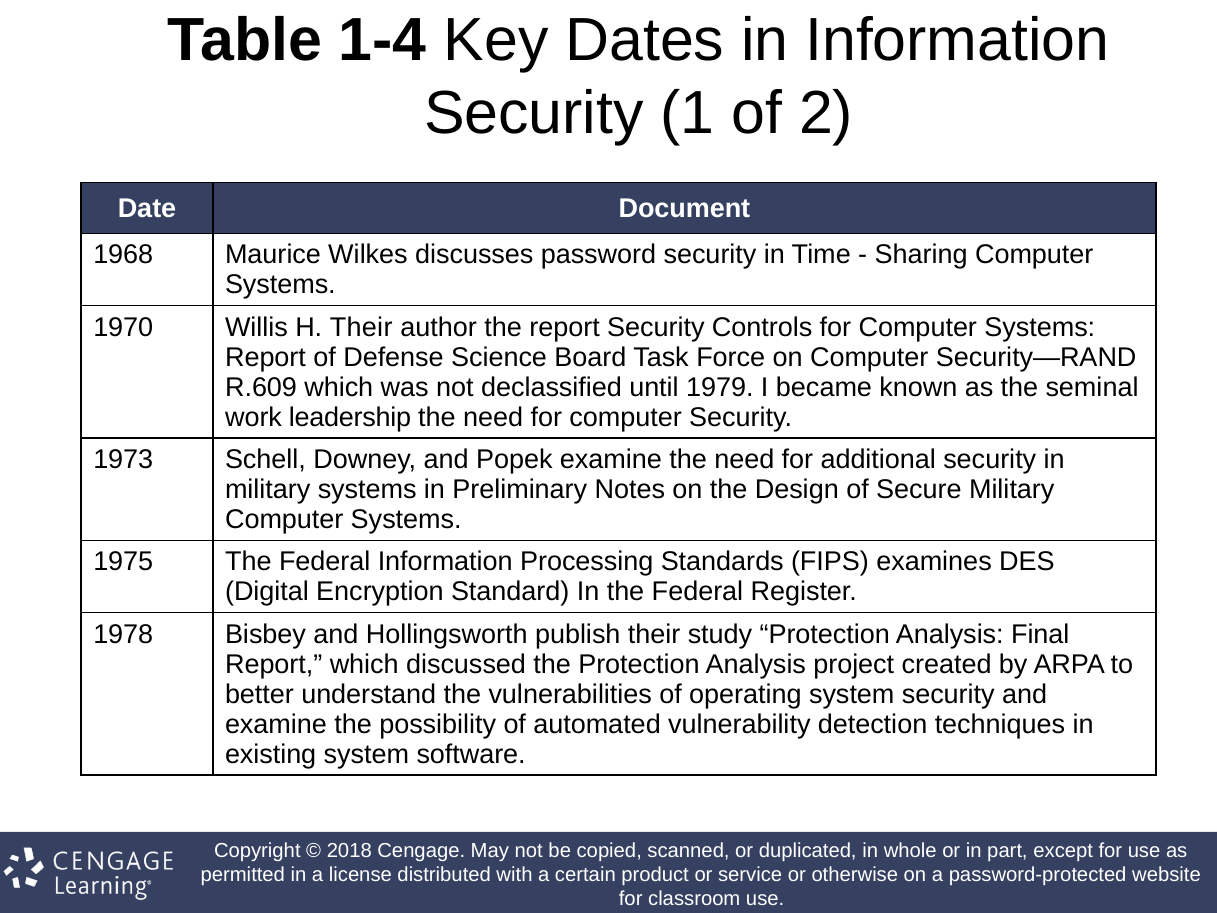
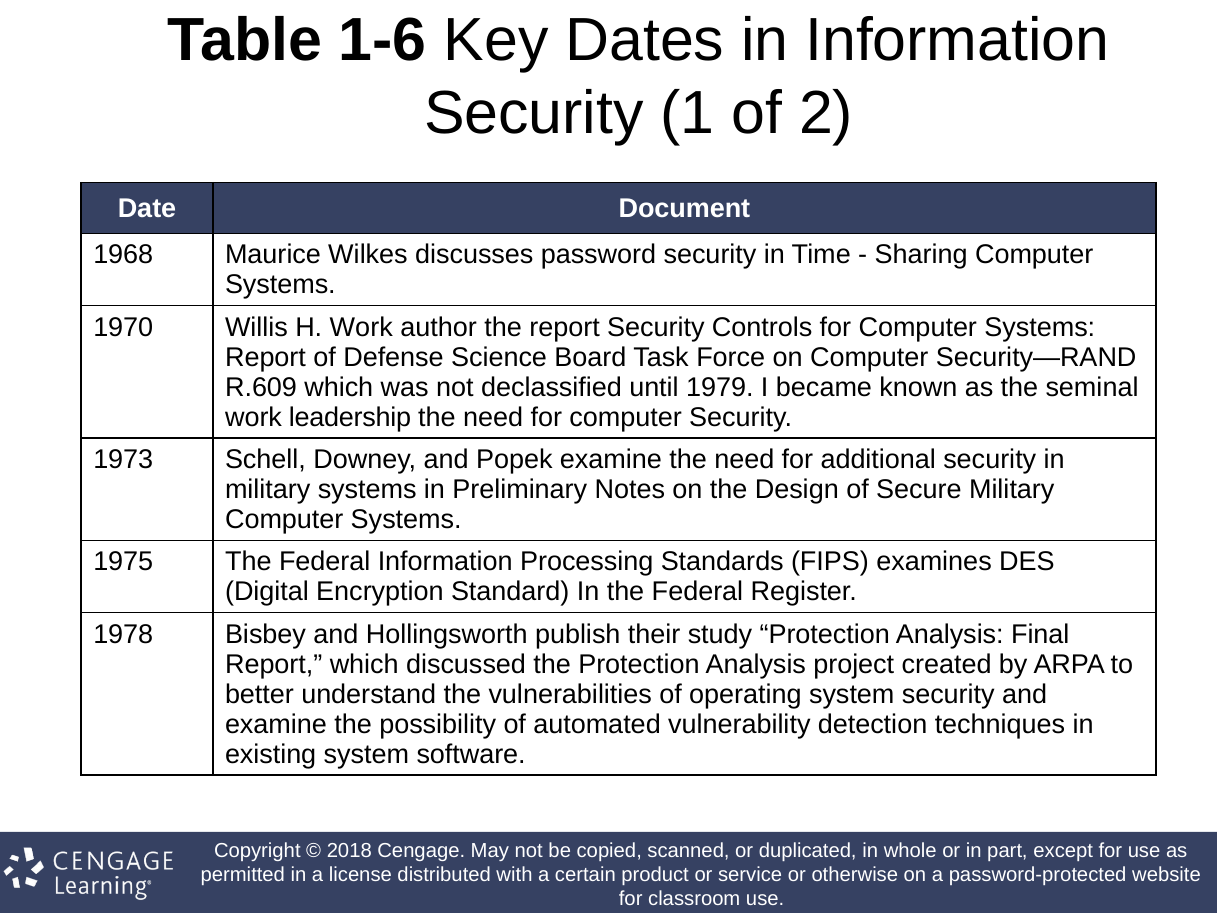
1-4: 1-4 -> 1-6 (383, 40)
H Their: Their -> Work (361, 327)
